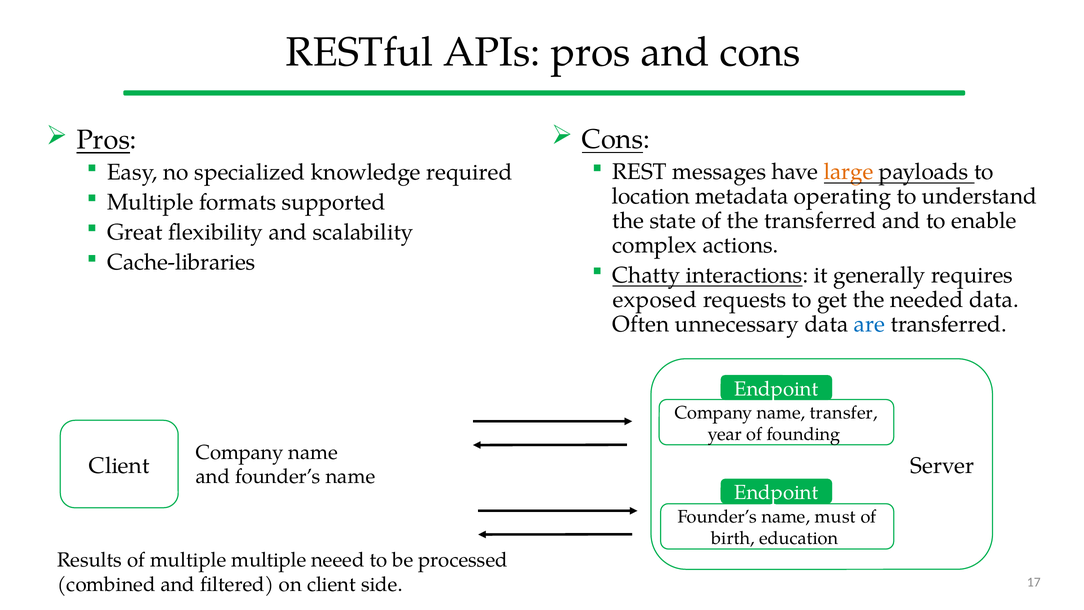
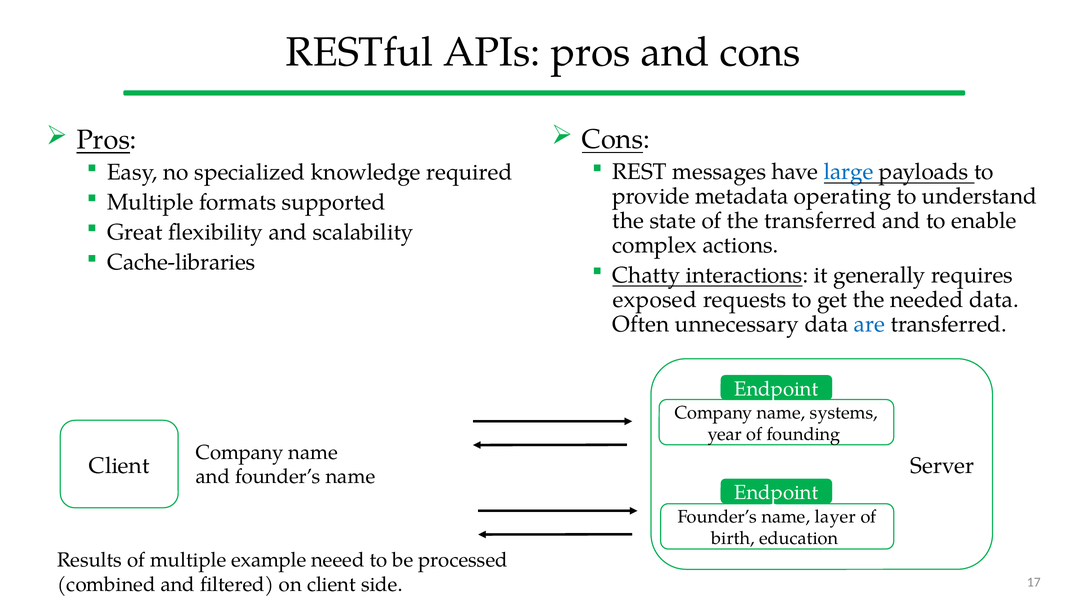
large colour: orange -> blue (849, 172)
location: location -> provide (651, 196)
transfer: transfer -> systems (844, 412)
must: must -> layer (835, 517)
multiple multiple: multiple -> example (269, 560)
